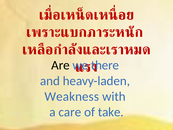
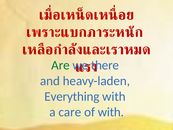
Are colour: black -> green (60, 65)
Weakness: Weakness -> Everything (72, 96)
of take: take -> with (111, 112)
